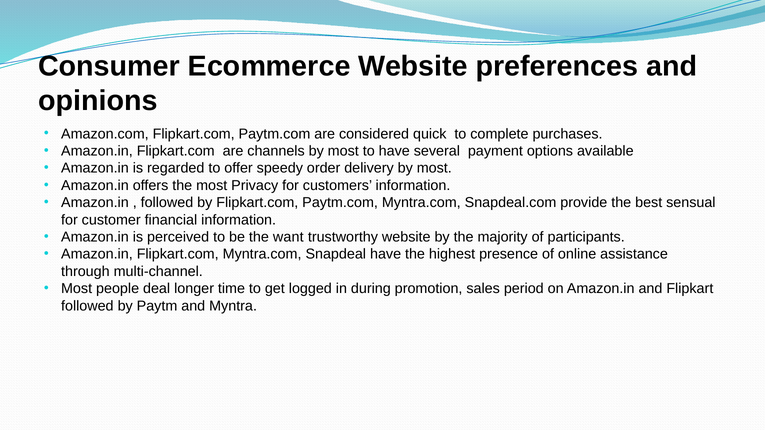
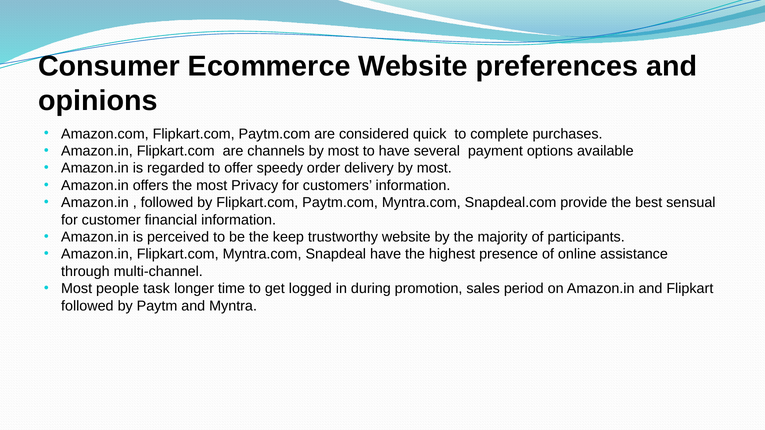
want: want -> keep (288, 237)
deal: deal -> task (157, 289)
